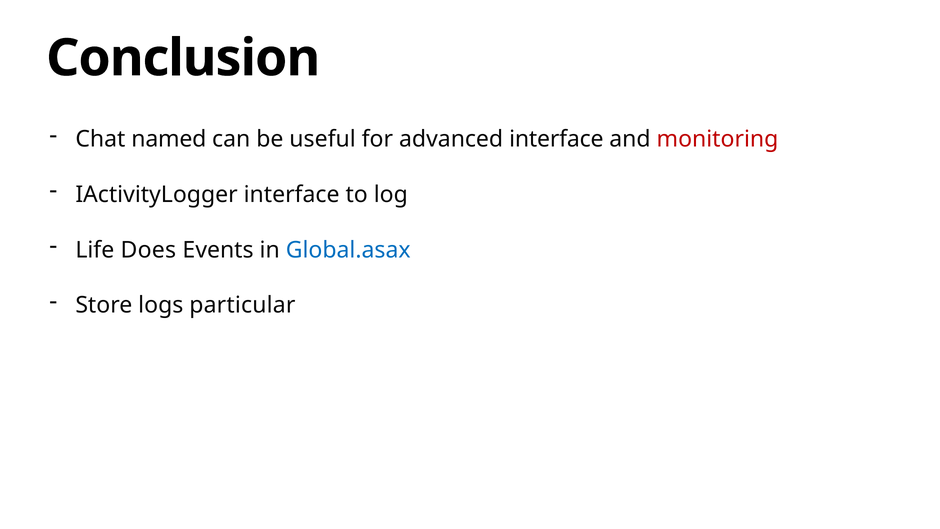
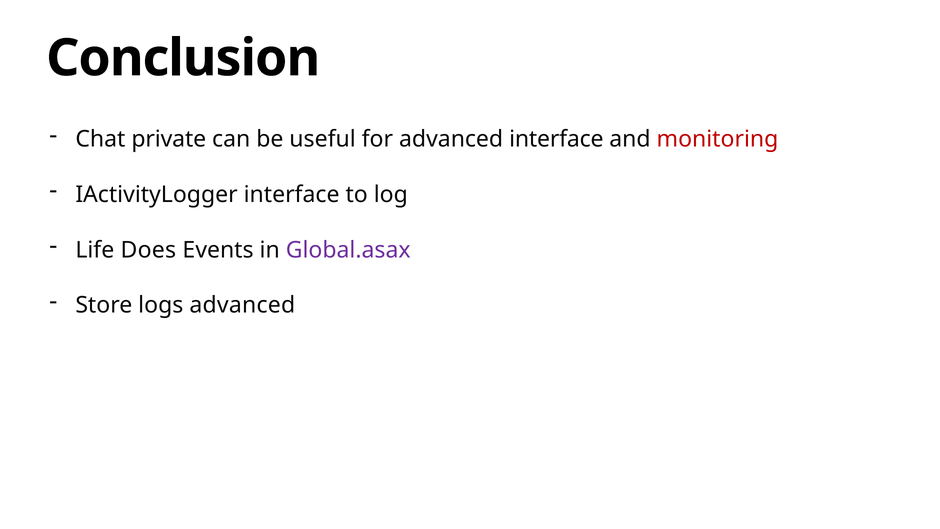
named: named -> private (169, 139)
Global.asax colour: blue -> purple (348, 250)
logs particular: particular -> advanced (242, 305)
